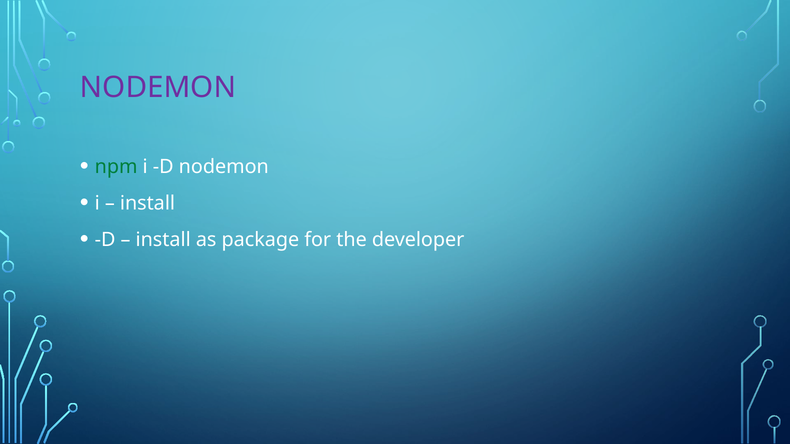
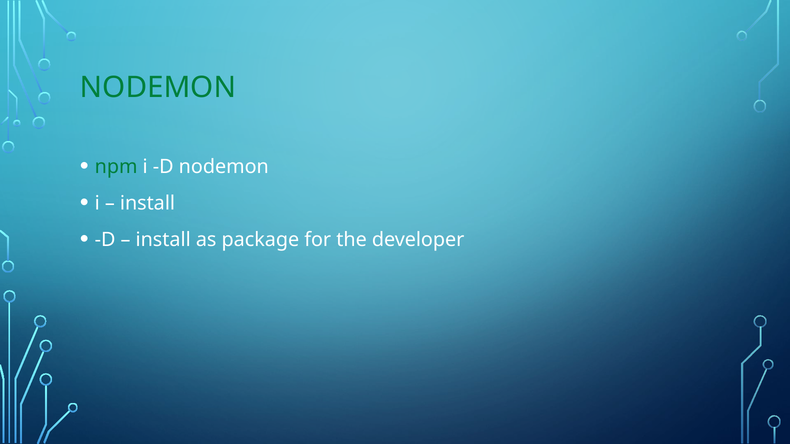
NODEMON colour: purple -> green (158, 88)
